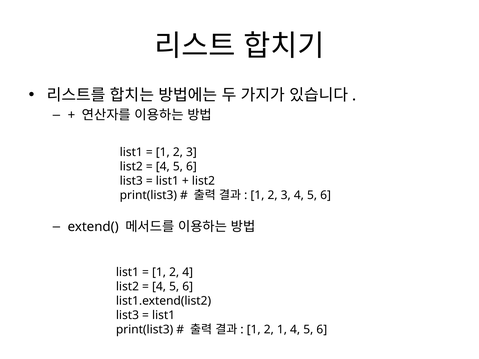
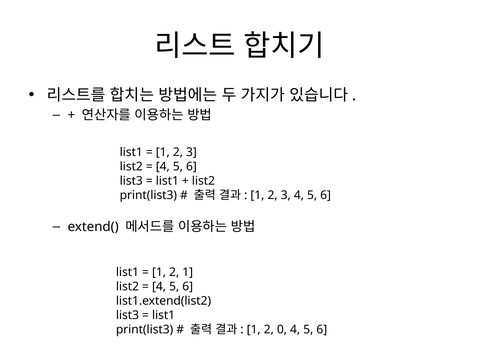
2 4: 4 -> 1 (188, 272)
2 1: 1 -> 0 (282, 330)
